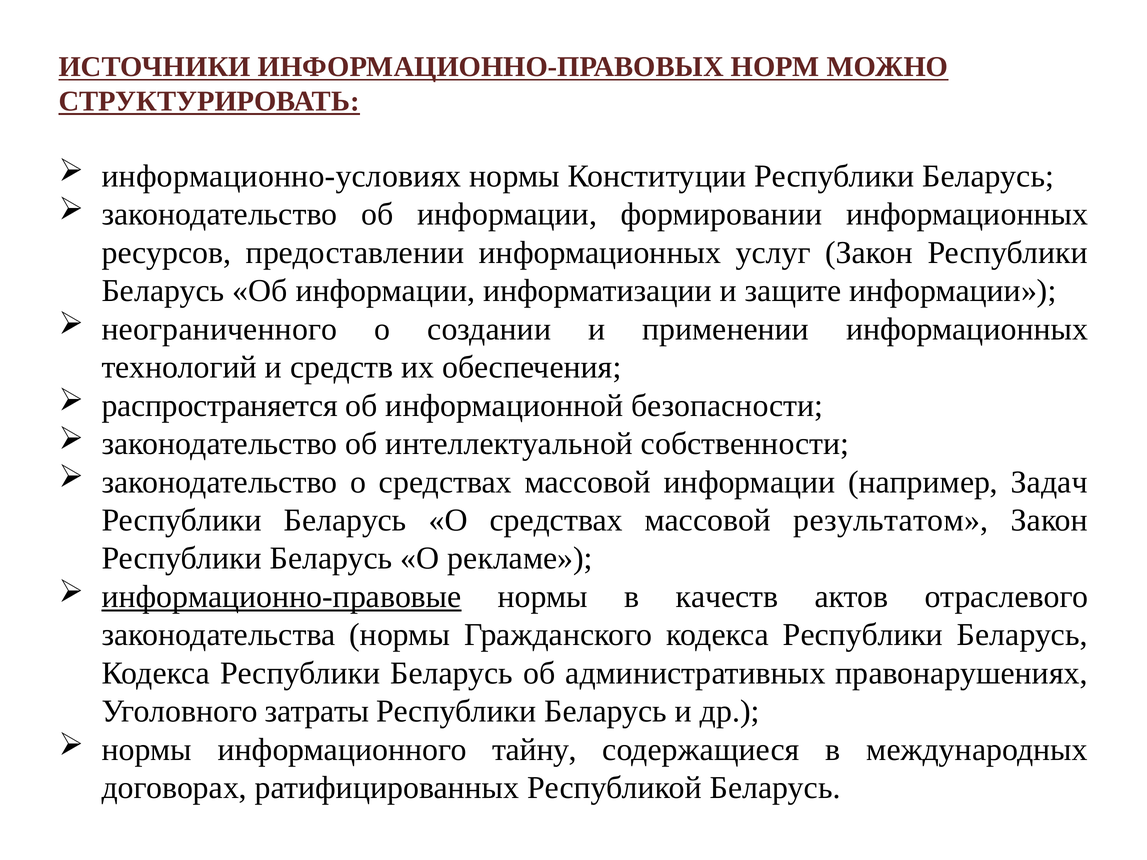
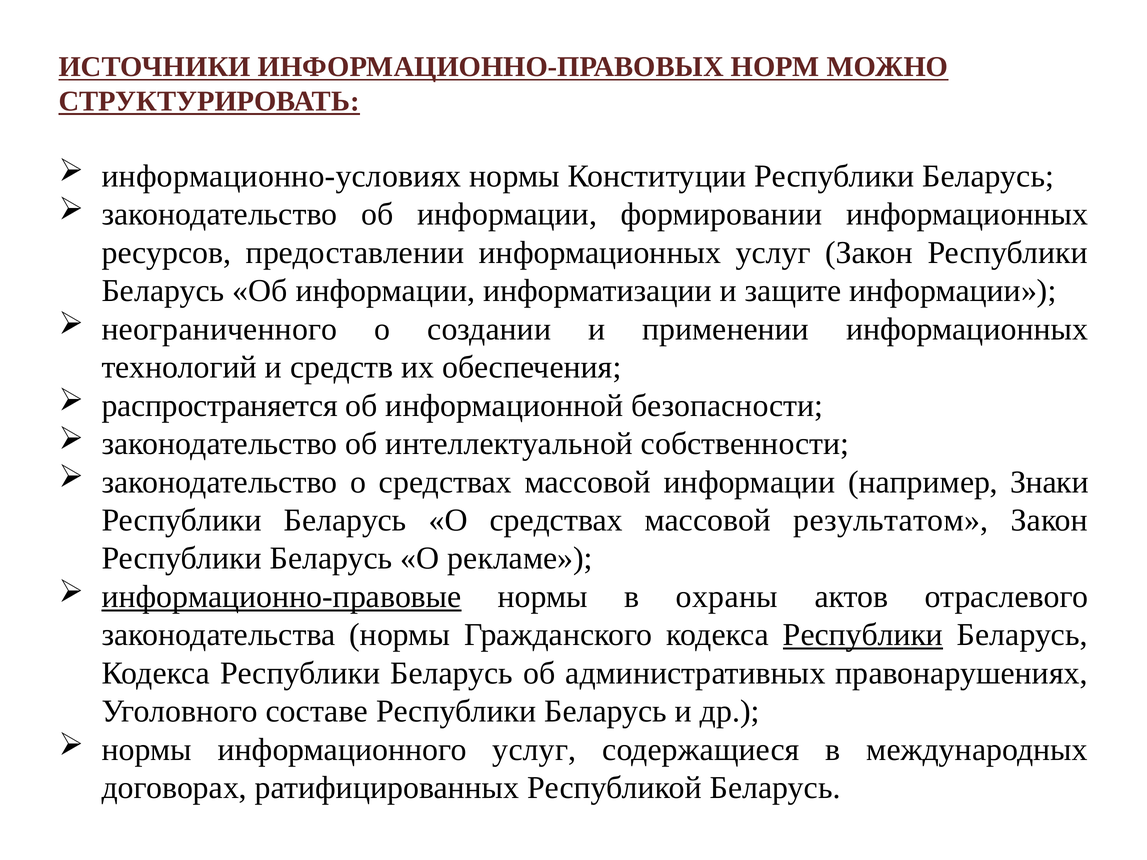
Задач: Задач -> Знаки (1049, 482)
качеств: качеств -> охраны (727, 597)
Республики underline: none -> present (863, 635)
затраты: затраты -> составе (317, 712)
информационного тайну: тайну -> услуг (534, 750)
